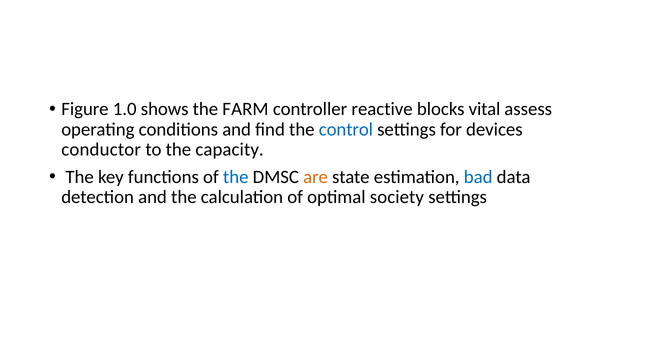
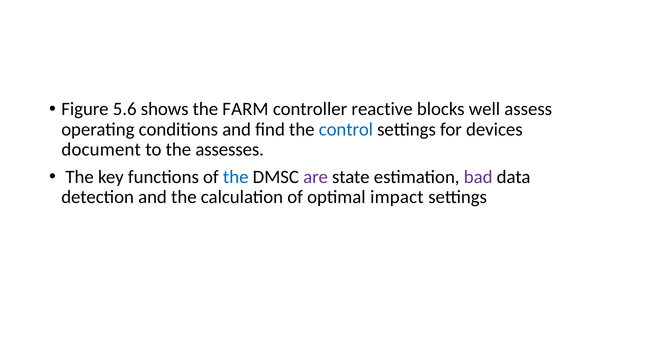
1.0: 1.0 -> 5.6 (125, 109)
vital: vital -> well (484, 109)
conductor: conductor -> document (101, 150)
capacity: capacity -> assesses (230, 150)
are colour: orange -> purple (316, 177)
bad colour: blue -> purple (478, 177)
society: society -> impact (397, 197)
